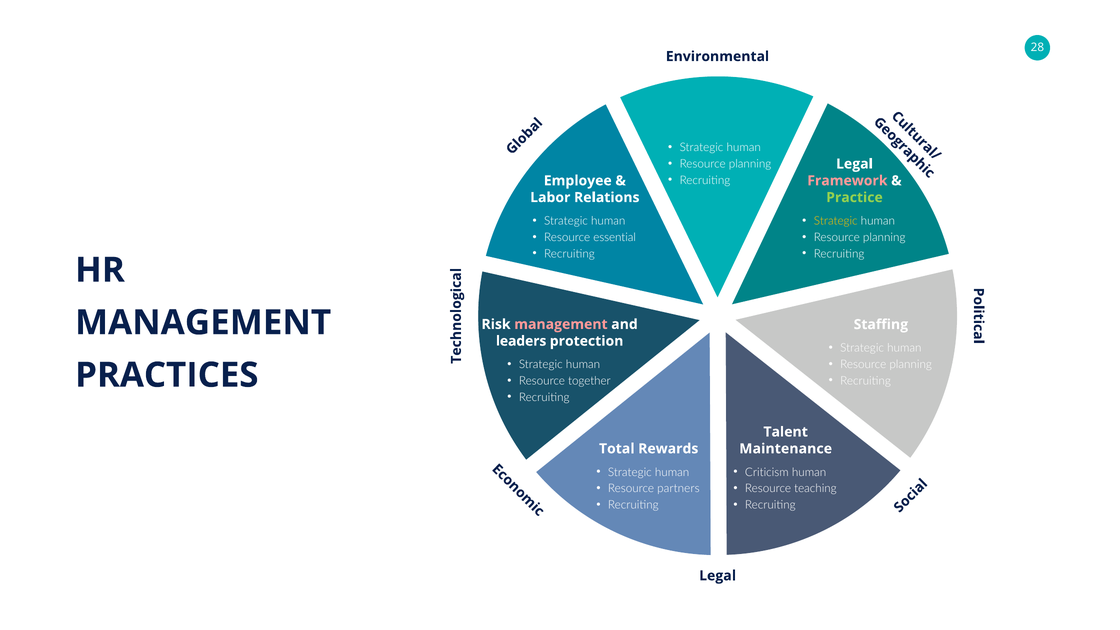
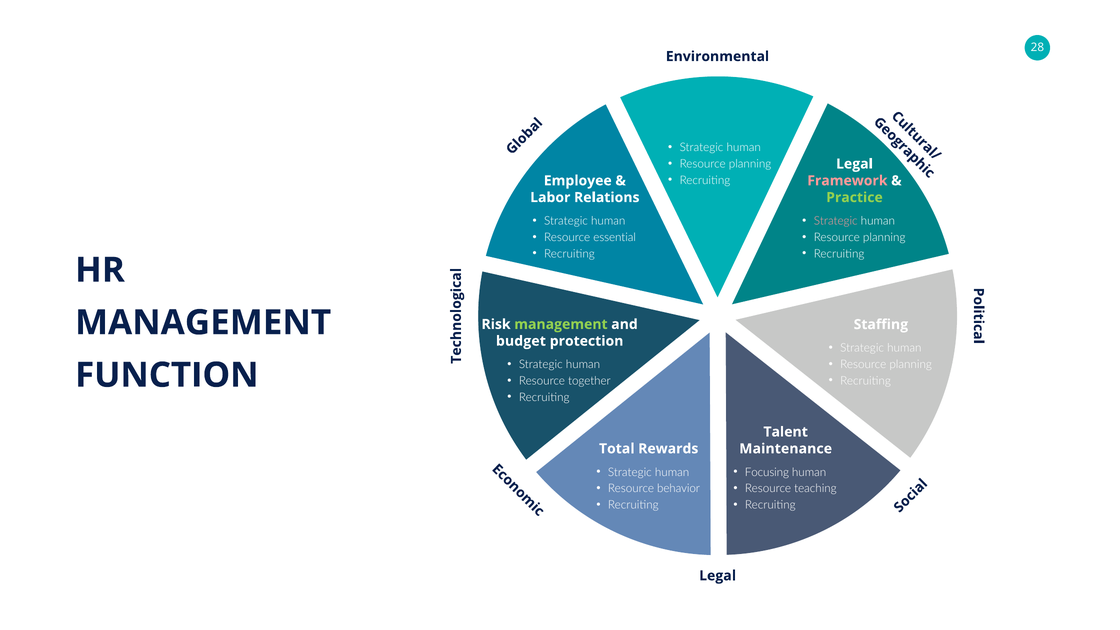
Strategic colour: yellow -> pink (836, 221)
management colour: pink -> light green (561, 324)
leaders: leaders -> budget (521, 341)
PRACTICES: PRACTICES -> FUNCTION (167, 375)
Criticism: Criticism -> Focusing (767, 472)
partners: partners -> behavior (678, 489)
